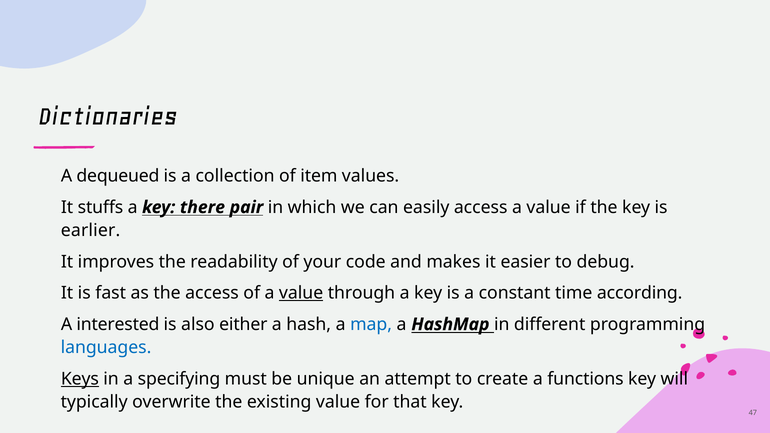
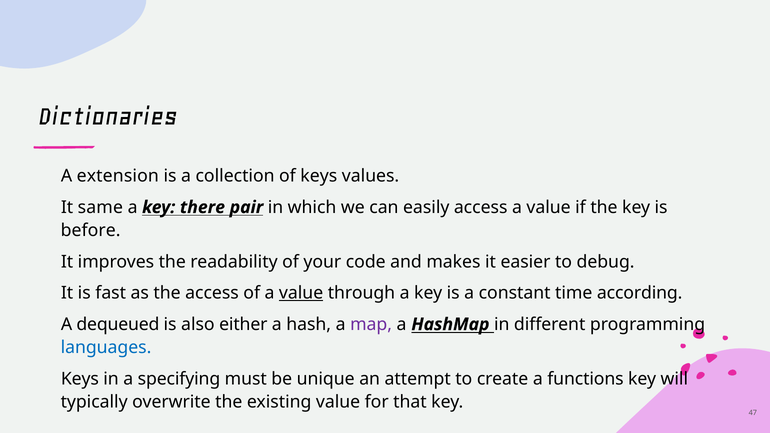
dequeued: dequeued -> extension (118, 176)
of item: item -> keys (319, 176)
stuffs: stuffs -> same (100, 207)
earlier: earlier -> before (91, 231)
interested: interested -> dequeued (118, 324)
map colour: blue -> purple (371, 324)
Keys underline: present -> none (80, 379)
